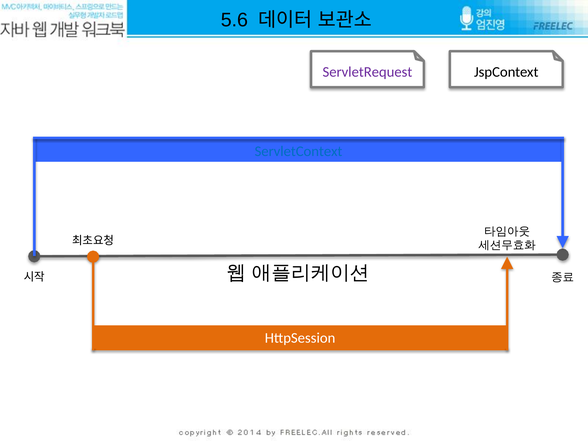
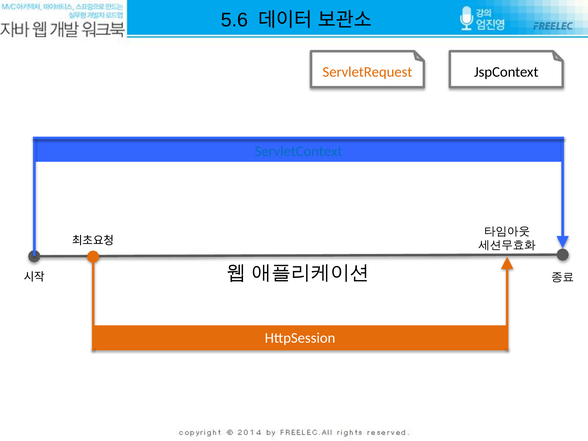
ServletRequest colour: purple -> orange (367, 72)
